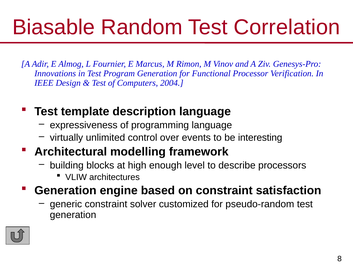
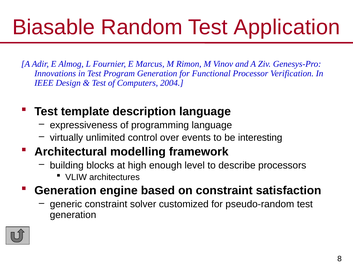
Correlation: Correlation -> Application (287, 27)
